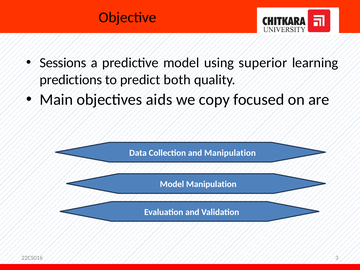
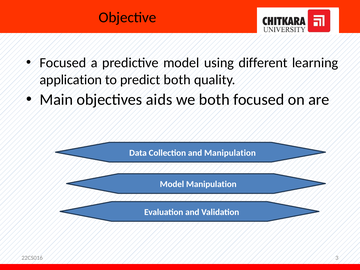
Sessions: Sessions -> Focused (63, 63)
superior: superior -> different (263, 63)
predictions: predictions -> application (71, 80)
we copy: copy -> both (214, 100)
